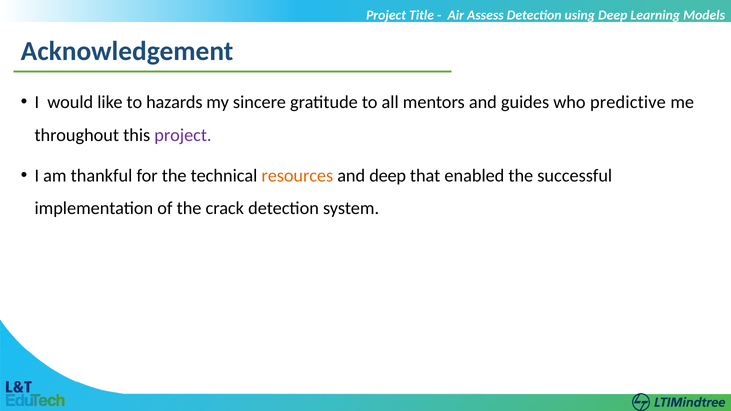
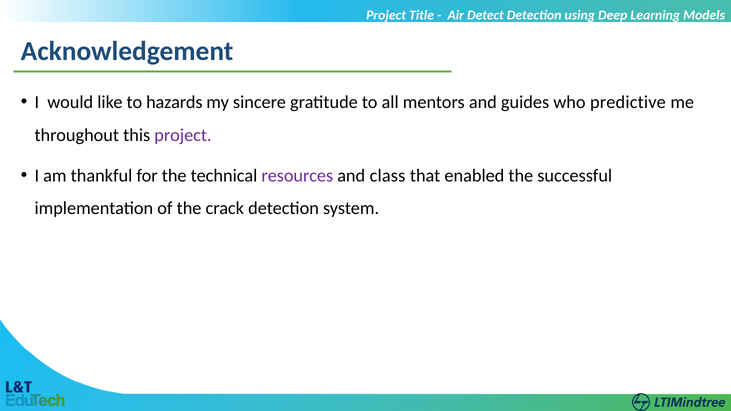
Assess: Assess -> Detect (485, 15)
resources colour: orange -> purple (297, 176)
and deep: deep -> class (387, 176)
